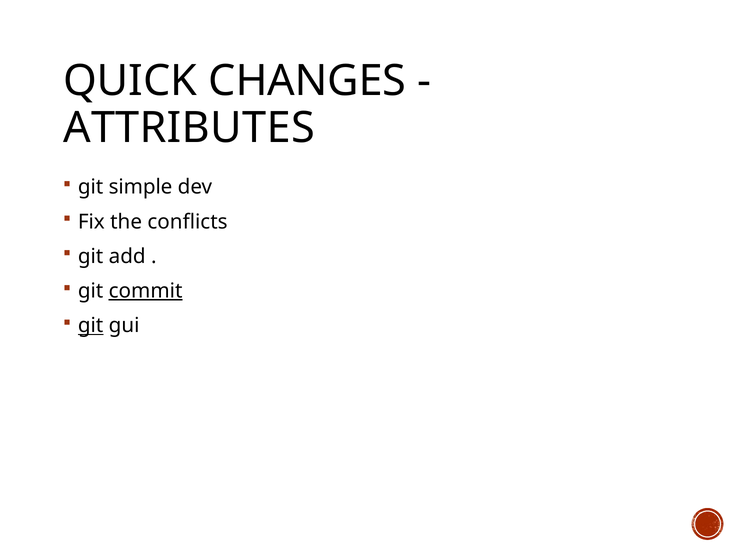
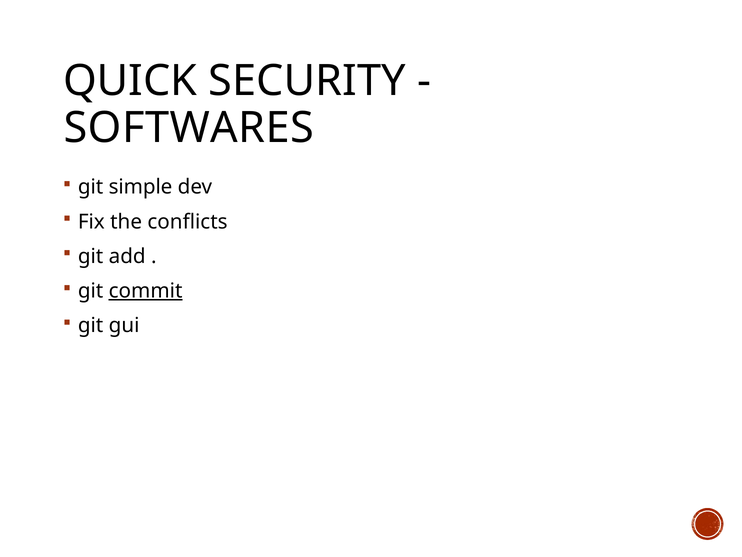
CHANGES: CHANGES -> SECURITY (307, 81)
ATTRIBUTES: ATTRIBUTES -> SOFTWARES (189, 128)
git underline: present -> none (91, 325)
